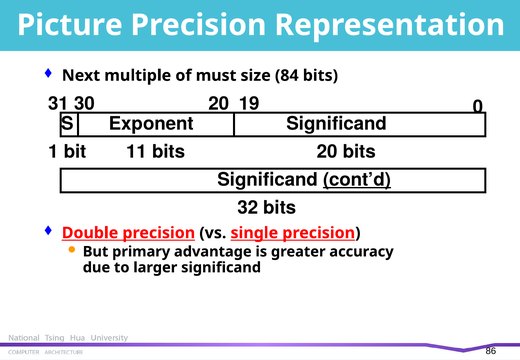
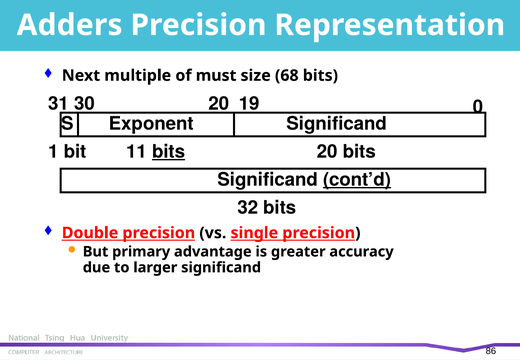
Picture: Picture -> Adders (70, 25)
84: 84 -> 68 (287, 76)
bits underline: none -> present (169, 152)
